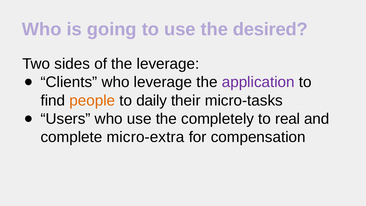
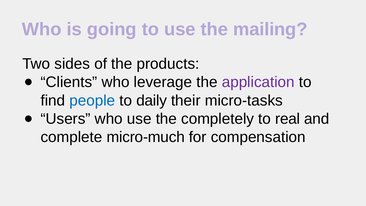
desired: desired -> mailing (270, 29)
the leverage: leverage -> products (168, 64)
people colour: orange -> blue (92, 100)
micro-extra: micro-extra -> micro-much (146, 137)
